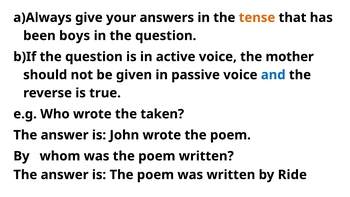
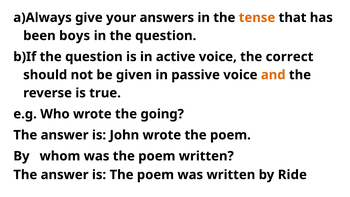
mother: mother -> correct (290, 57)
and colour: blue -> orange (273, 75)
taken: taken -> going (162, 114)
